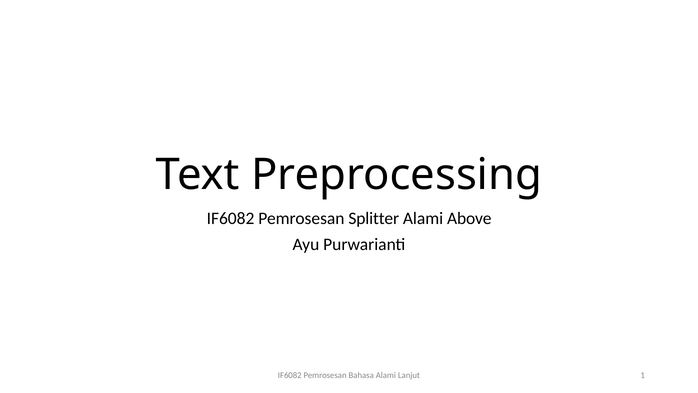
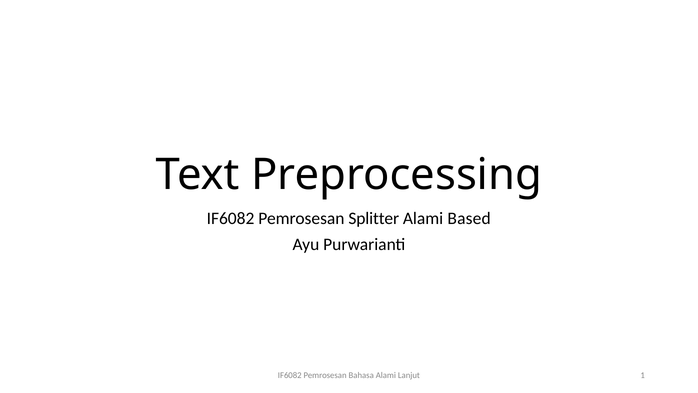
Above: Above -> Based (469, 218)
